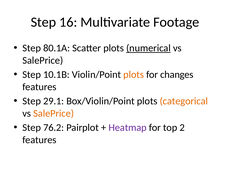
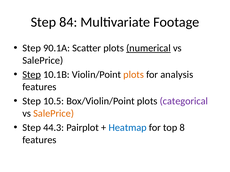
16: 16 -> 84 (68, 22)
80.1A: 80.1A -> 90.1A (57, 48)
Step underline: none -> present (32, 75)
changes: changes -> analysis (177, 75)
29.1: 29.1 -> 10.5 (54, 101)
categorical colour: orange -> purple (184, 101)
76.2: 76.2 -> 44.3 (54, 128)
Heatmap colour: purple -> blue (128, 128)
2: 2 -> 8 (182, 128)
